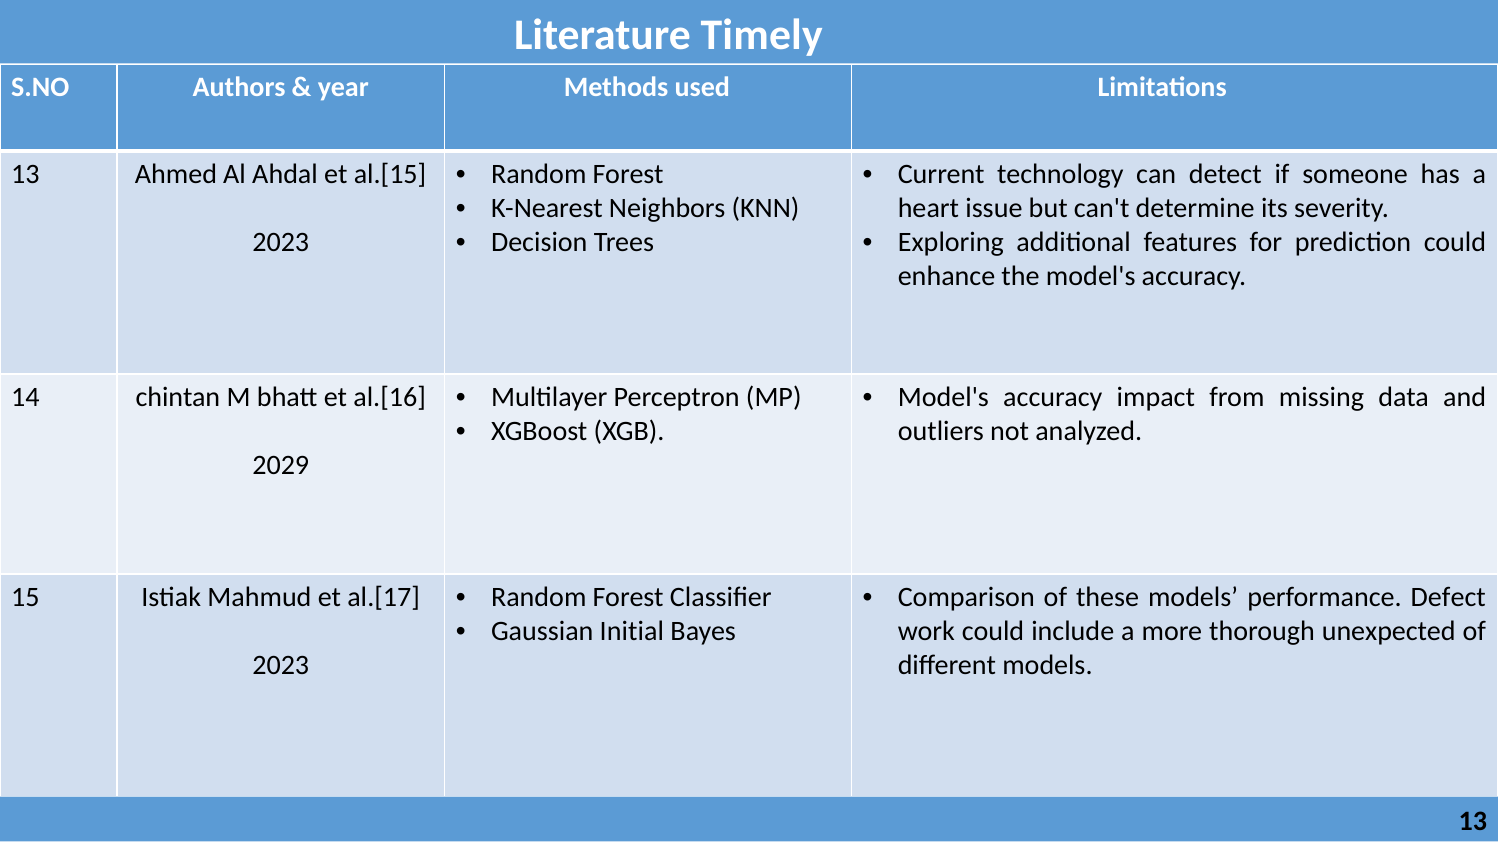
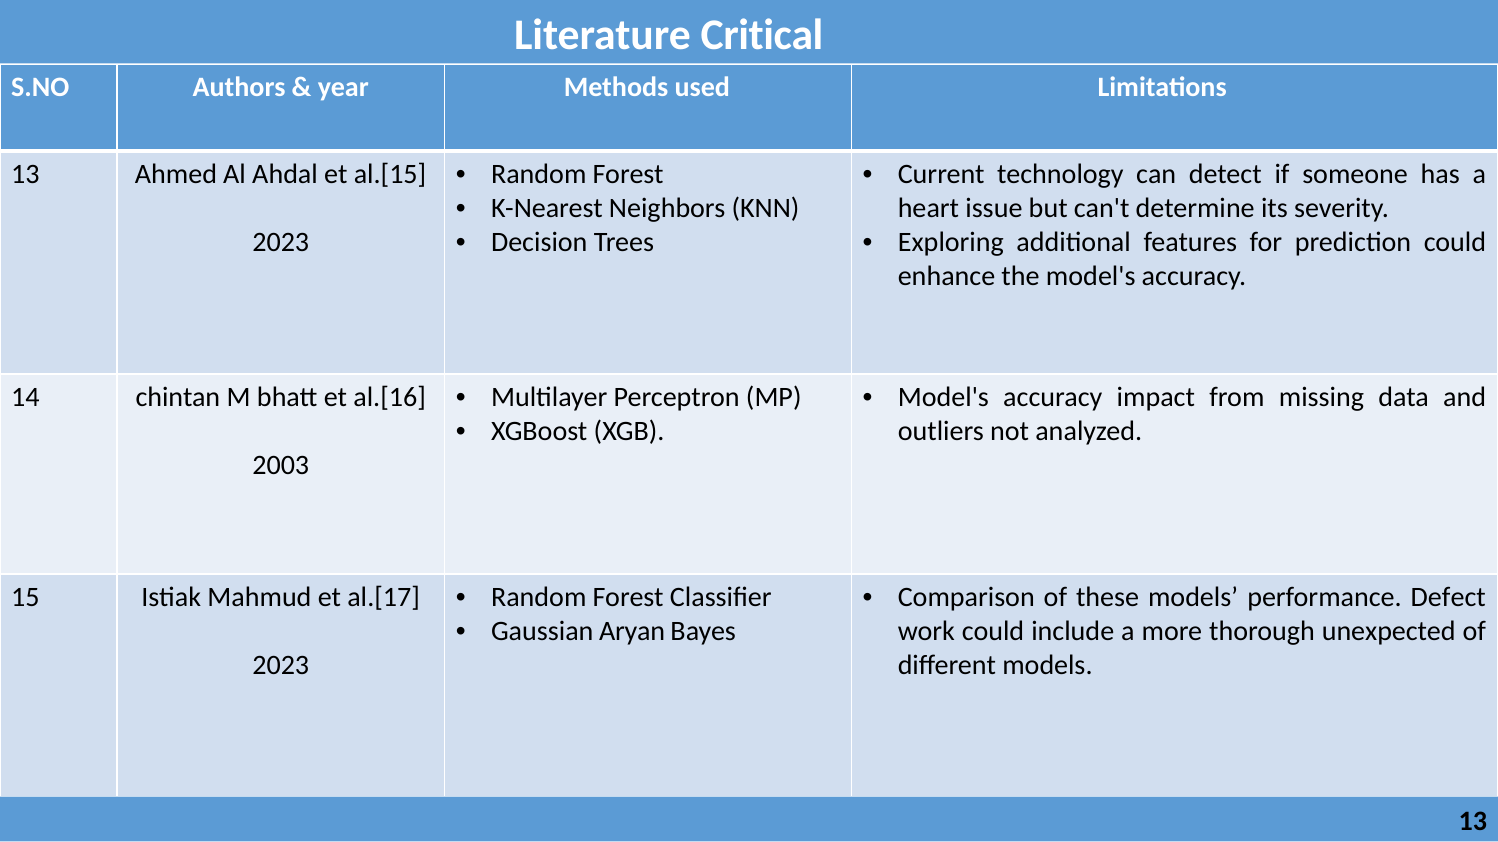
Timely: Timely -> Critical (762, 35)
2029: 2029 -> 2003 (281, 466)
Initial: Initial -> Aryan (632, 632)
